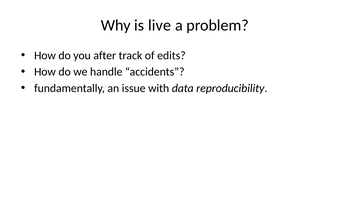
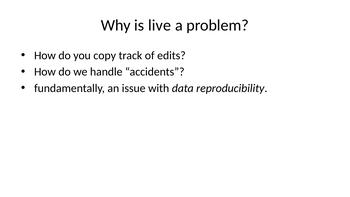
after: after -> copy (105, 56)
